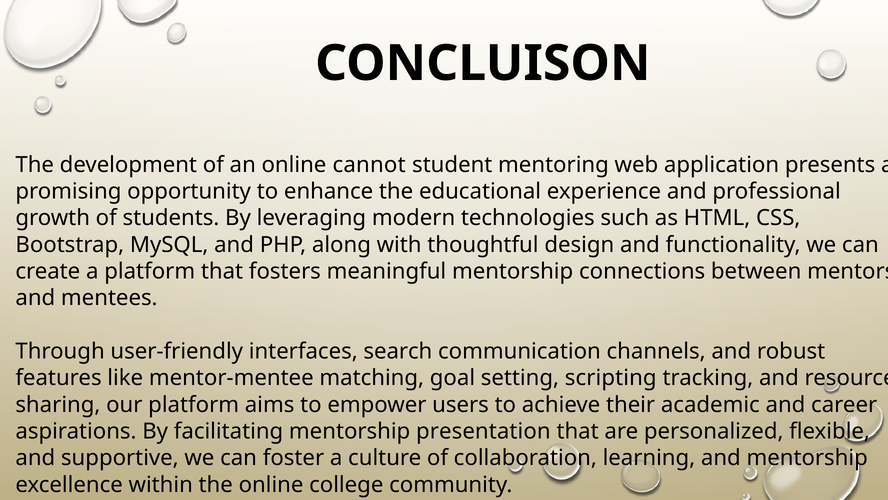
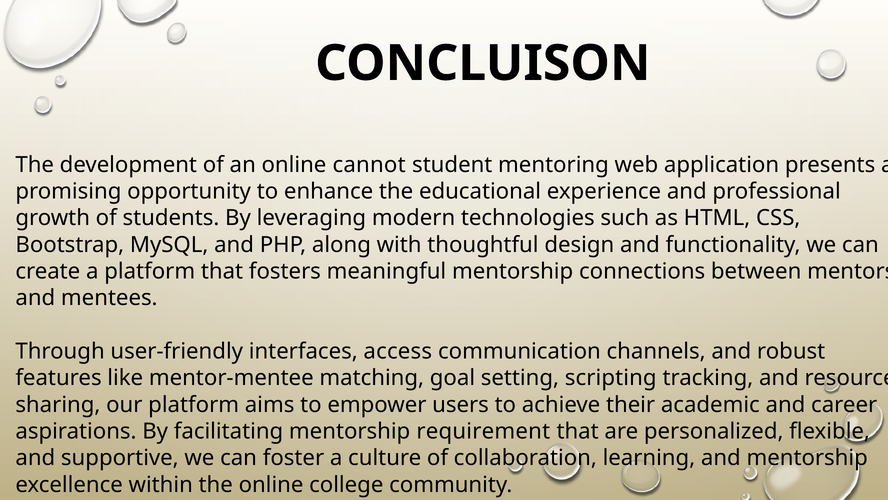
search: search -> access (398, 351)
presentation: presentation -> requirement (483, 431)
